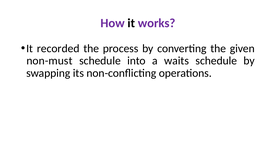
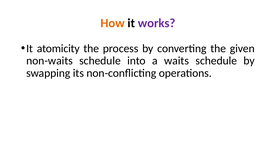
How colour: purple -> orange (113, 23)
recorded: recorded -> atomicity (58, 48)
non-must: non-must -> non-waits (49, 61)
